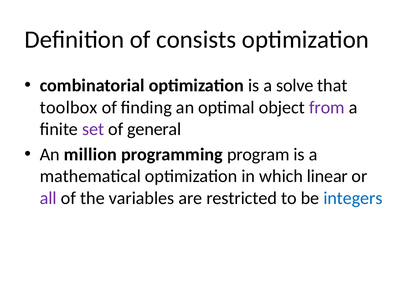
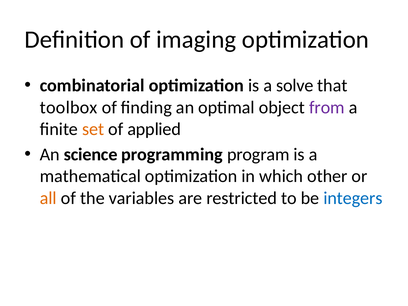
consists: consists -> imaging (196, 39)
set colour: purple -> orange (93, 129)
general: general -> applied (154, 129)
million: million -> science (91, 155)
linear: linear -> other (327, 176)
all colour: purple -> orange (48, 198)
